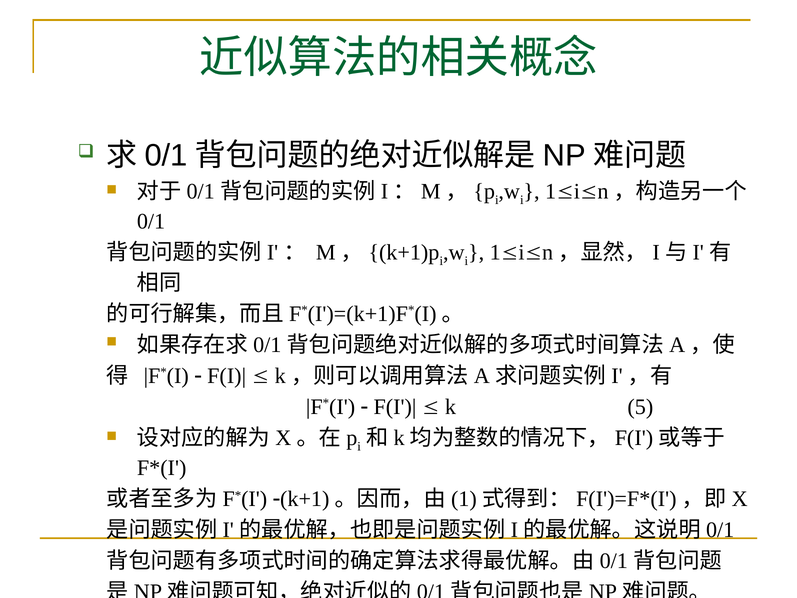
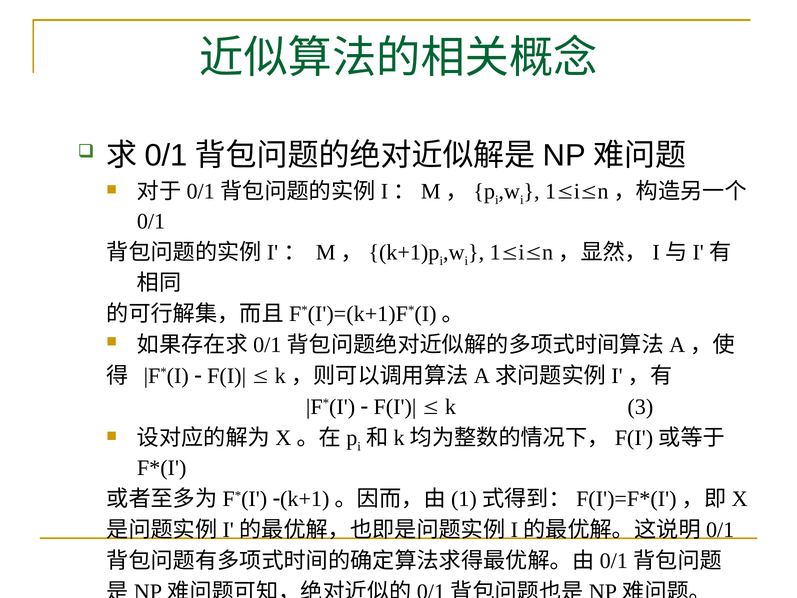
5: 5 -> 3 (640, 407)
